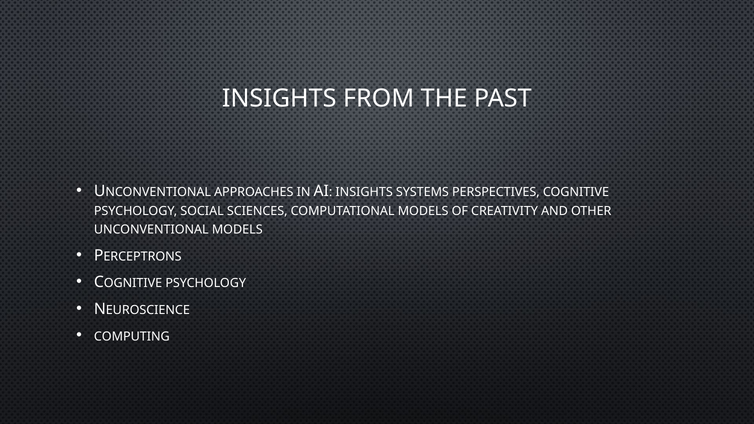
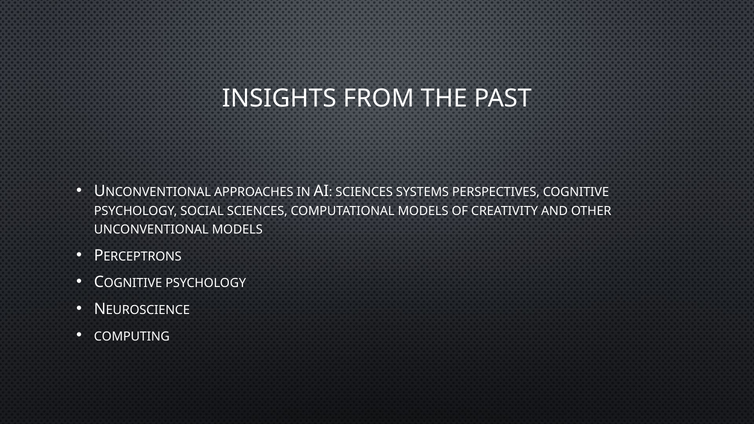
INSIGHTS: INSIGHTS -> SCIENCES (364, 192)
